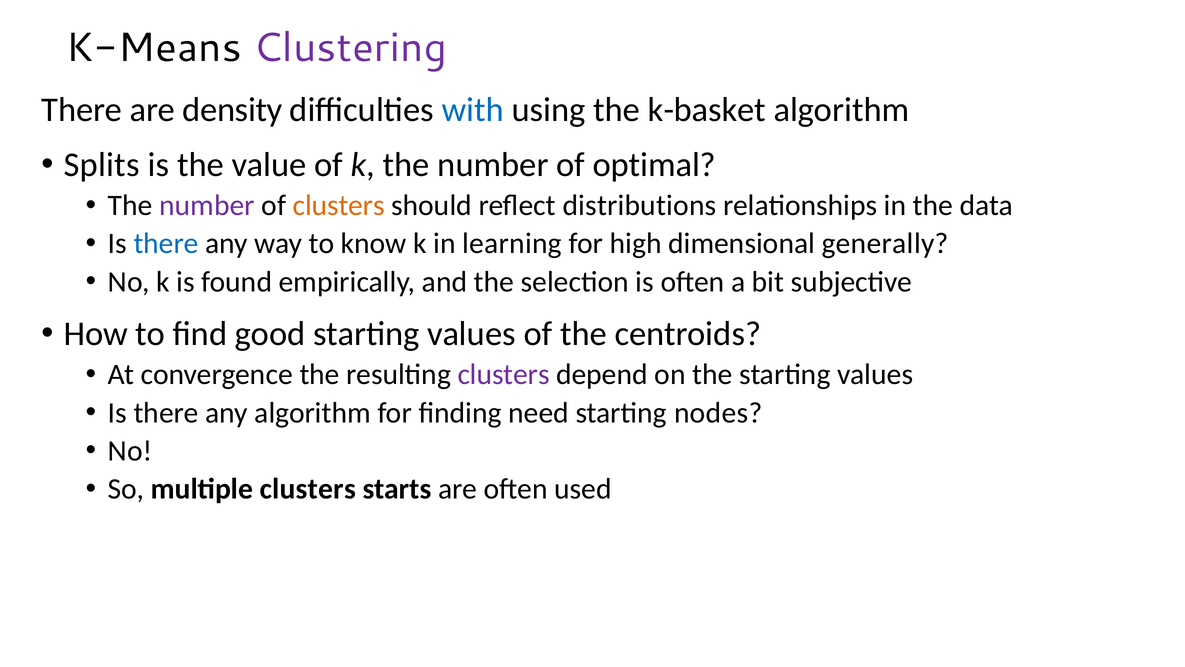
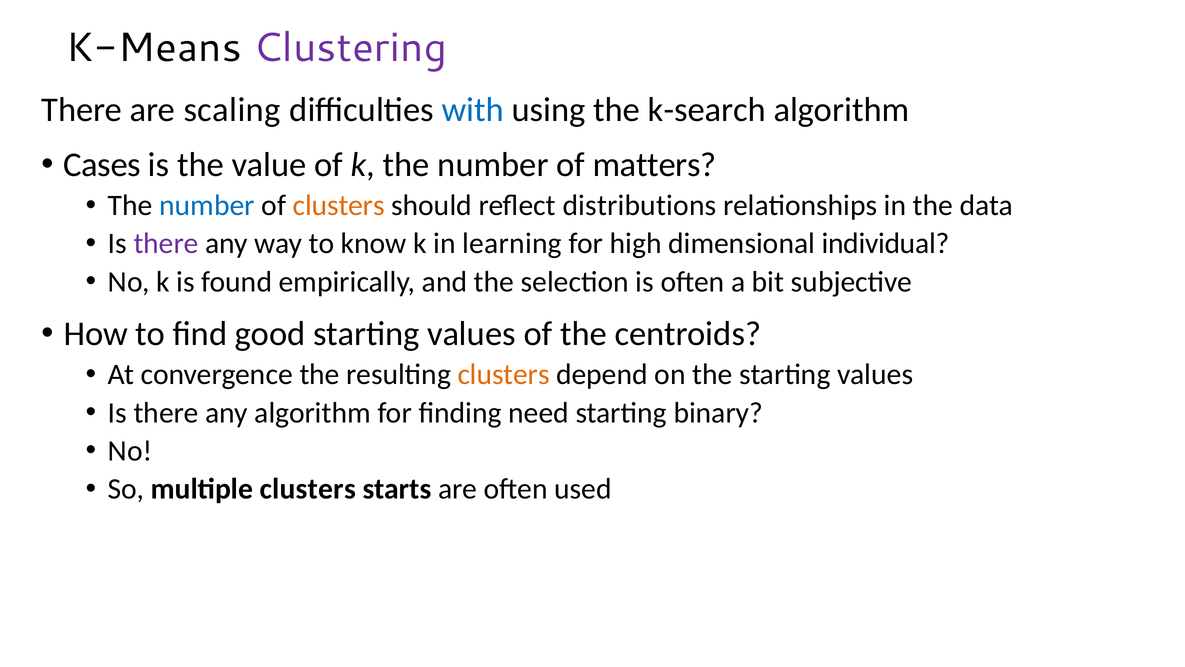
density: density -> scaling (232, 110)
k-basket: k-basket -> k-search (707, 110)
Splits: Splits -> Cases (102, 164)
optimal: optimal -> matters (654, 164)
number colour: purple -> blue (207, 205)
there colour: blue -> purple (166, 243)
generally: generally -> individual (885, 243)
clusters colour: purple -> orange (504, 374)
nodes: nodes -> binary (718, 412)
